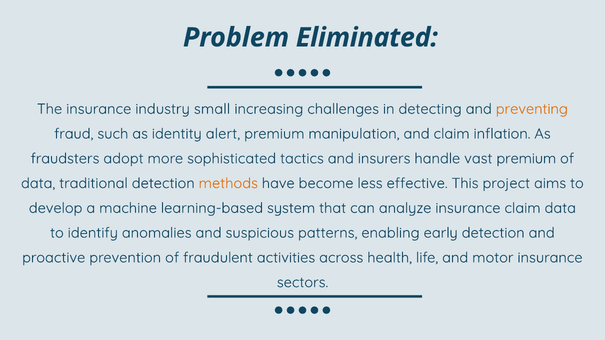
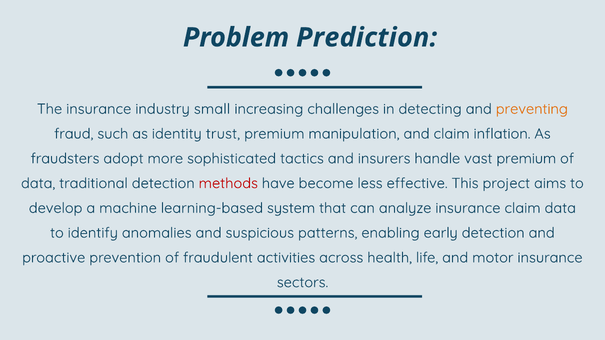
Eliminated: Eliminated -> Prediction (367, 38)
alert: alert -> trust (223, 134)
methods colour: orange -> red (228, 183)
